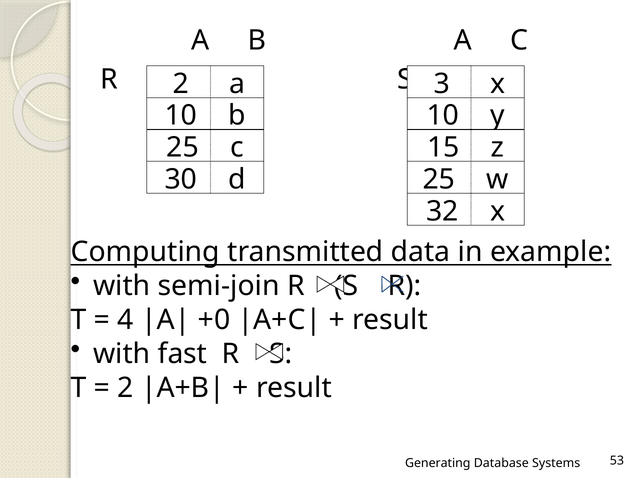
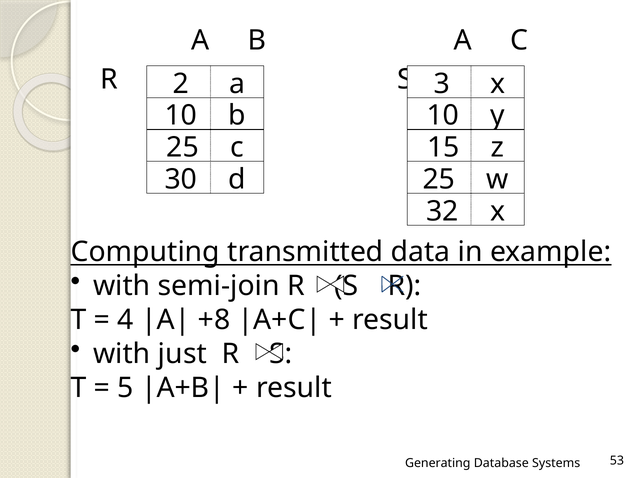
+0: +0 -> +8 (214, 320)
fast: fast -> just (182, 354)
2: 2 -> 5 (126, 388)
